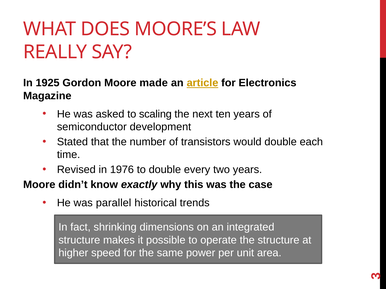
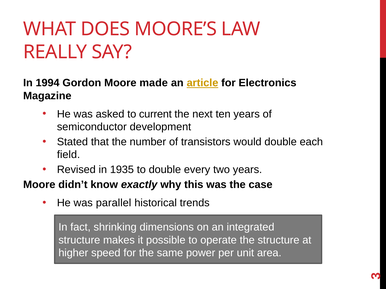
1925: 1925 -> 1994 (48, 83)
scaling: scaling -> current (155, 114)
time: time -> field (69, 155)
1976: 1976 -> 1935 (122, 170)
